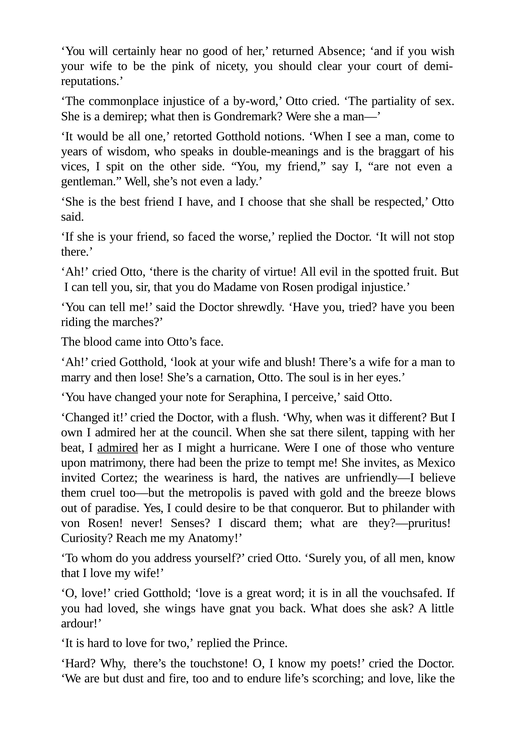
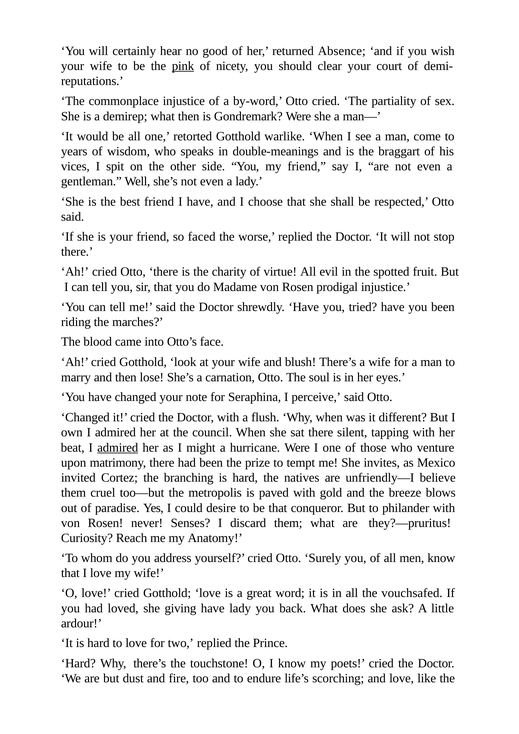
pink underline: none -> present (183, 66)
notions: notions -> warlike (285, 136)
weariness: weariness -> branching (189, 478)
wings: wings -> giving (180, 609)
have gnat: gnat -> lady (240, 609)
